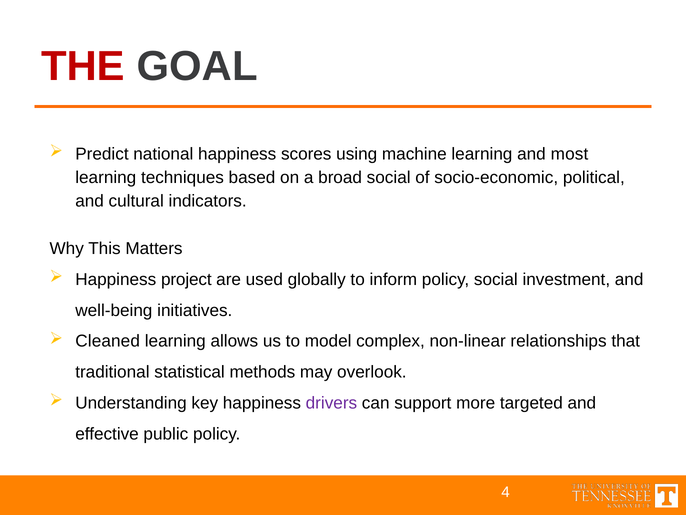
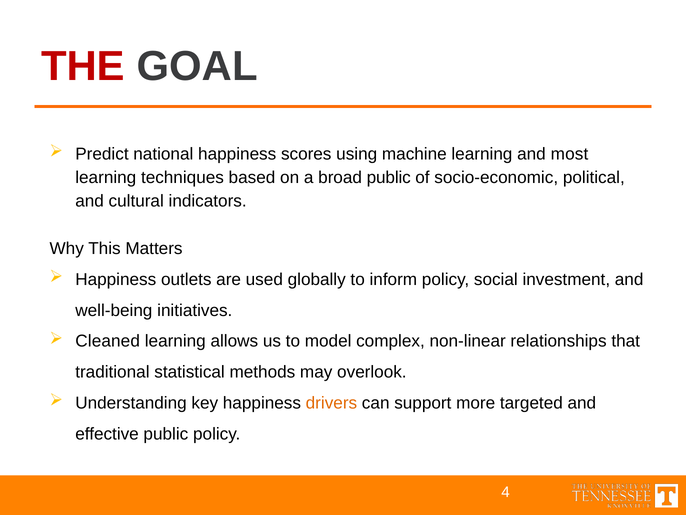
broad social: social -> public (389, 177)
project: project -> outlets (186, 279)
drivers colour: purple -> orange (331, 403)
